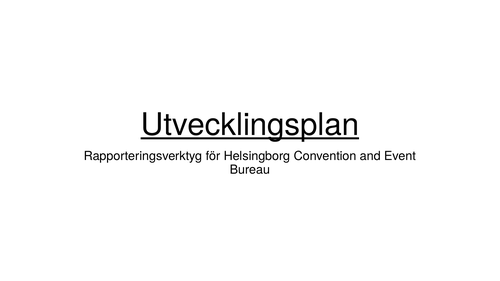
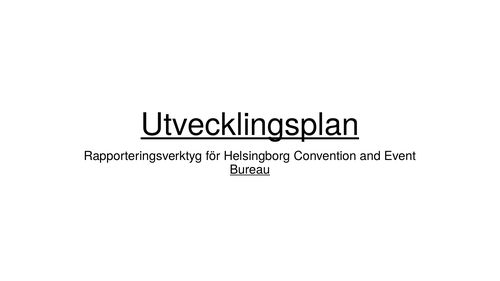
Bureau underline: none -> present (250, 170)
